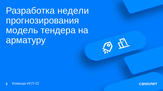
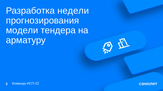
модель: модель -> модели (22, 31)
